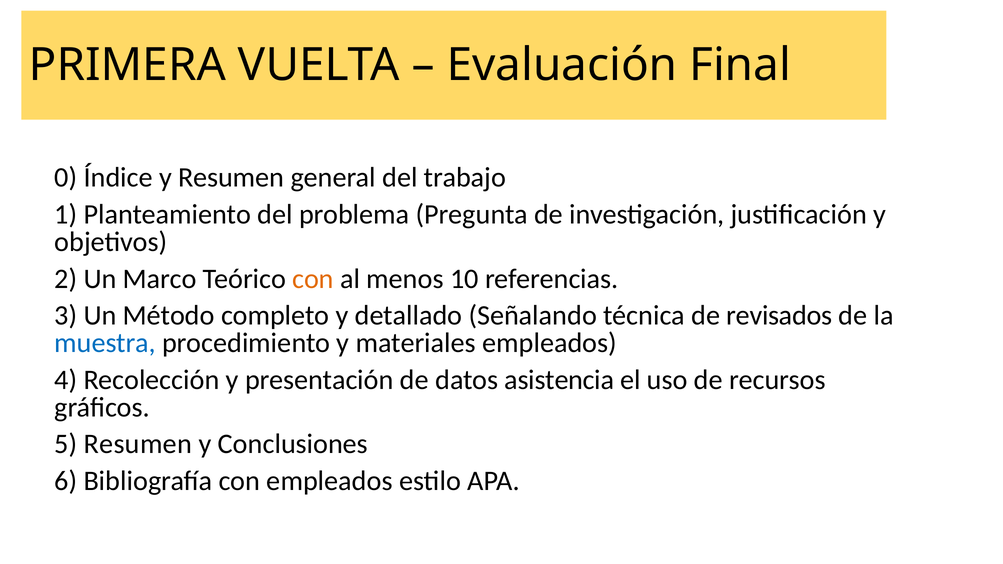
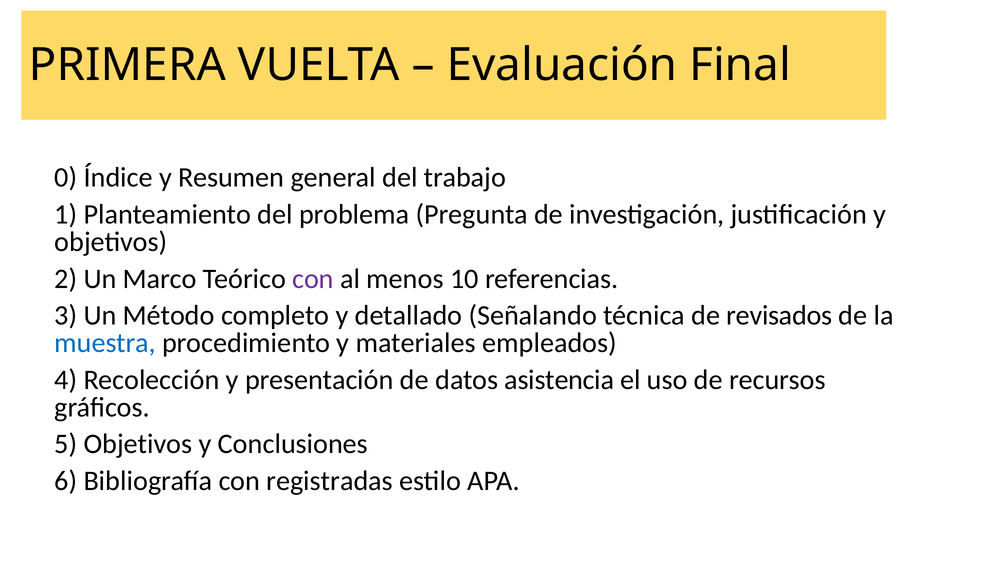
con colour: orange -> purple (313, 279)
5 Resumen: Resumen -> Objetivos (138, 444)
con empleados: empleados -> registradas (330, 481)
